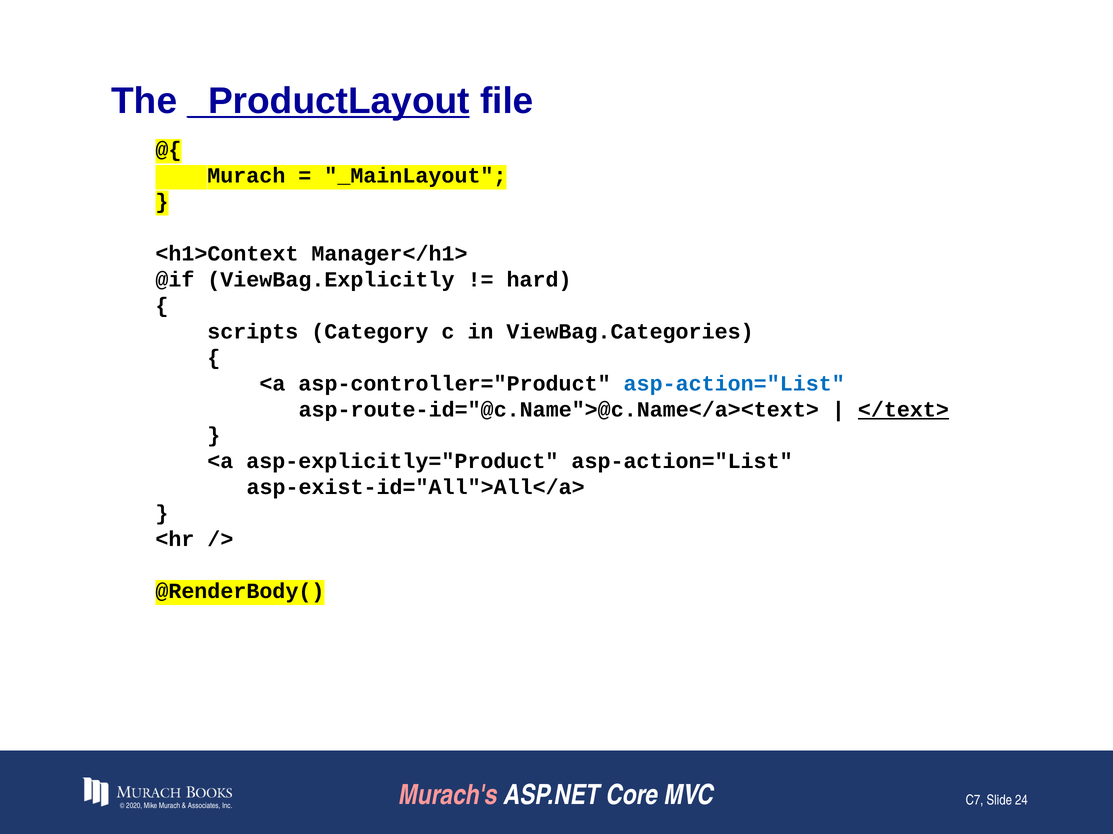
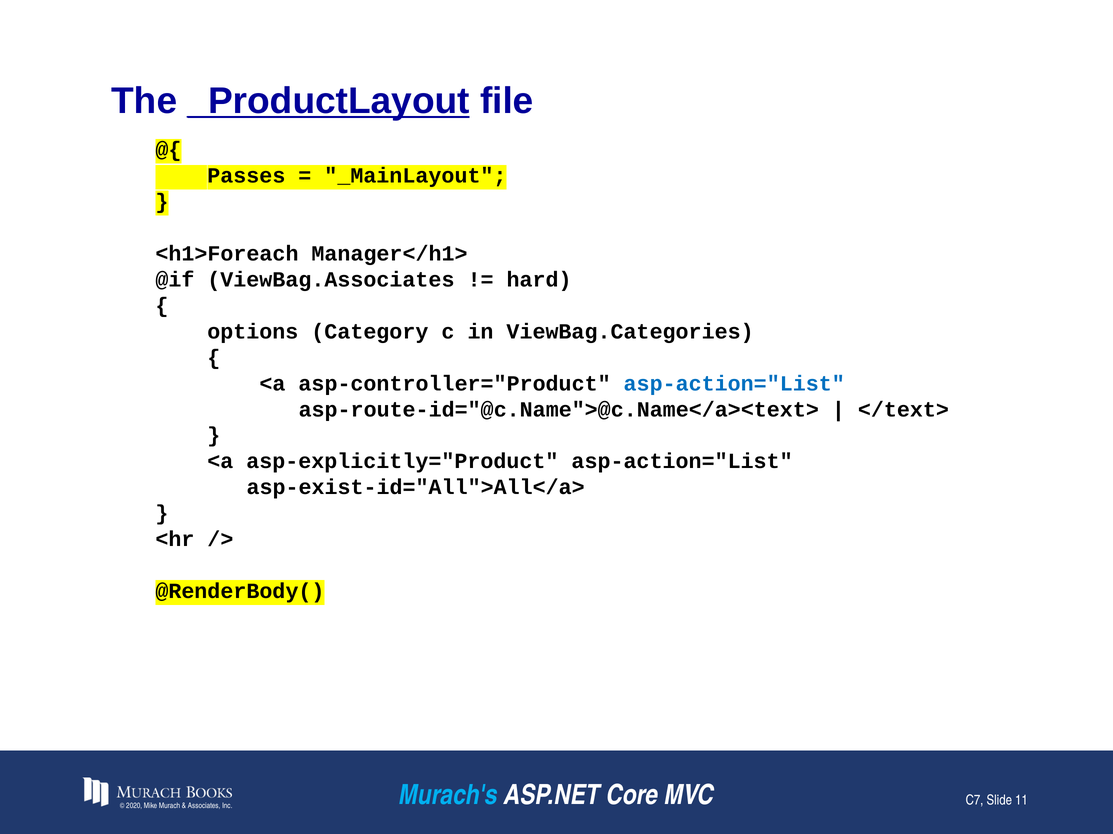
Murach: Murach -> Passes (246, 176)
<h1>Context: <h1>Context -> <h1>Foreach (227, 254)
ViewBag.Explicitly: ViewBag.Explicitly -> ViewBag.Associates (331, 280)
scripts: scripts -> options (253, 332)
</text> underline: present -> none (903, 410)
Murach's colour: pink -> light blue (448, 796)
24: 24 -> 11 (1021, 801)
